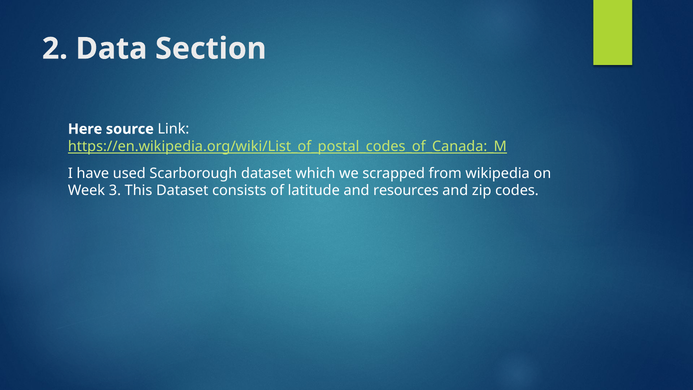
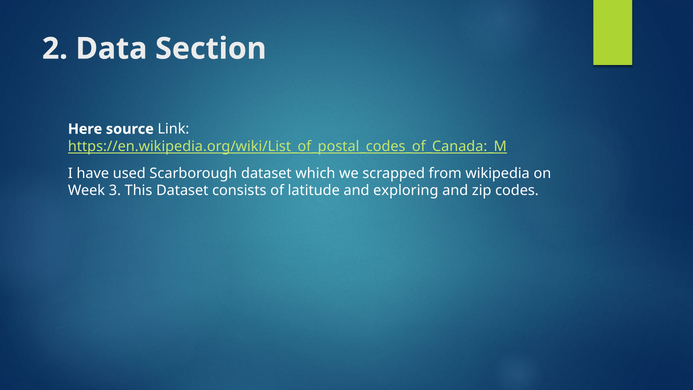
resources: resources -> exploring (406, 191)
